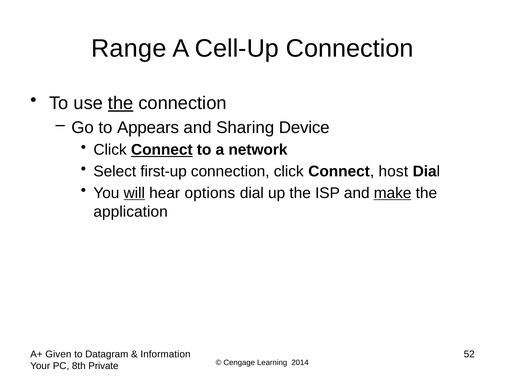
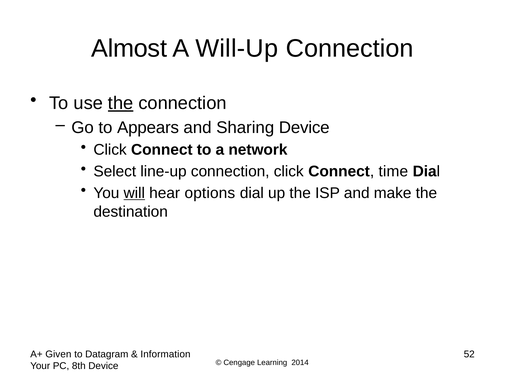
Range: Range -> Almost (129, 48)
Cell-Up: Cell-Up -> Will-Up (237, 48)
Connect underline: present -> none (162, 150)
first-up: first-up -> line-up (164, 171)
host: host -> time (393, 171)
make underline: present -> none (393, 193)
application: application -> destination (131, 211)
8th Private: Private -> Device (103, 366)
